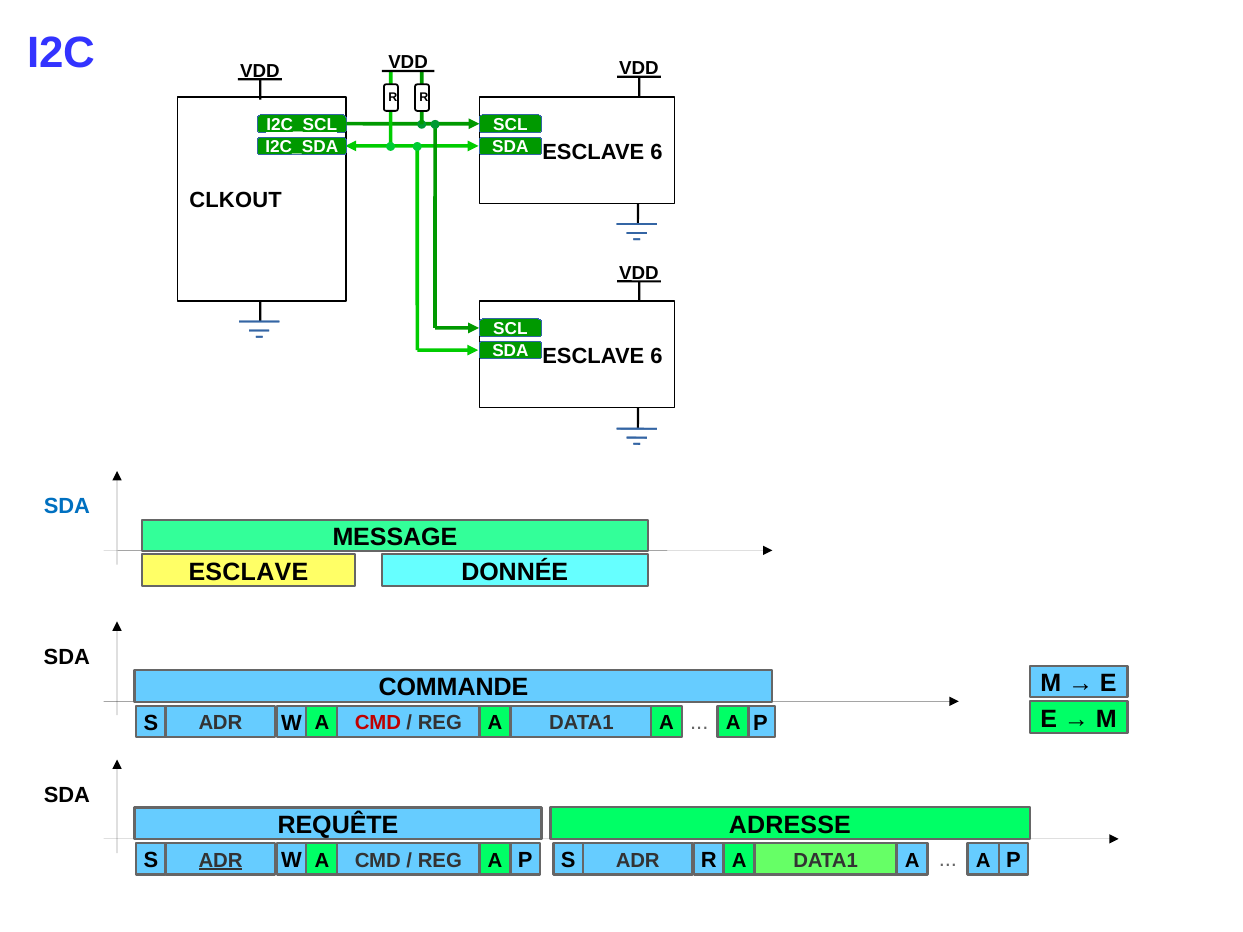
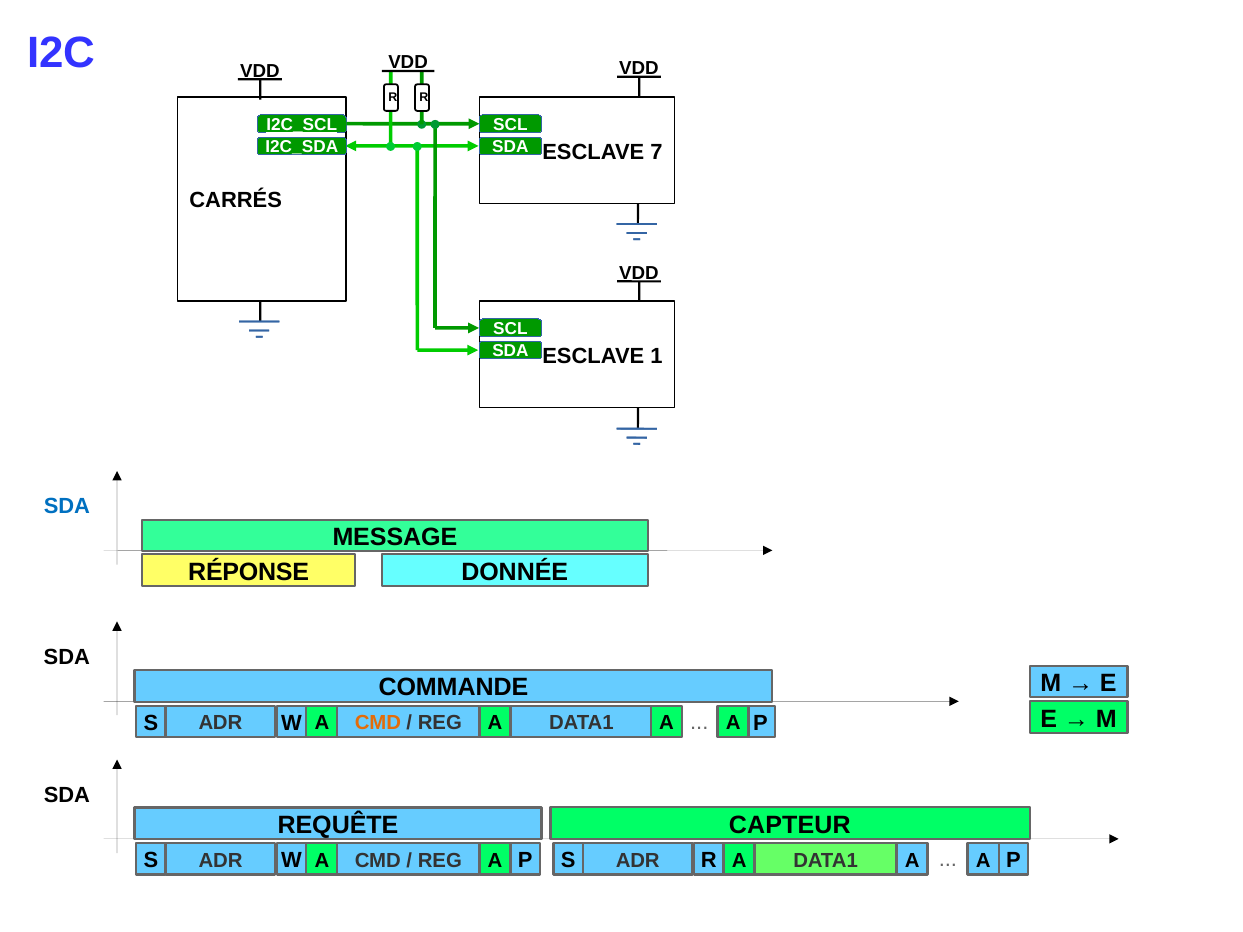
6: 6 -> 7 (657, 152)
CLKOUT: CLKOUT -> CARRÉS (236, 201)
6: 6 -> 1 (657, 356)
ESCLAVE: ESCLAVE -> RÉPONSE (249, 572)
CMD colour: red -> orange (378, 723)
ADRESSE: ADRESSE -> CAPTEUR (790, 825)
ADR underline: present -> none (220, 860)
